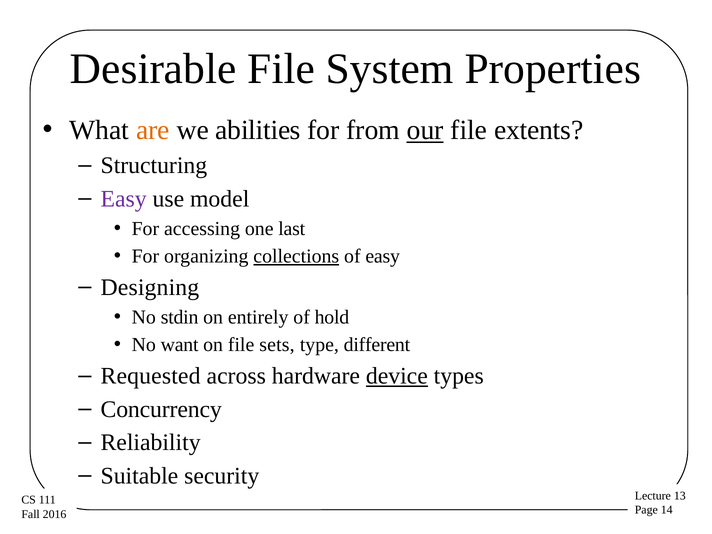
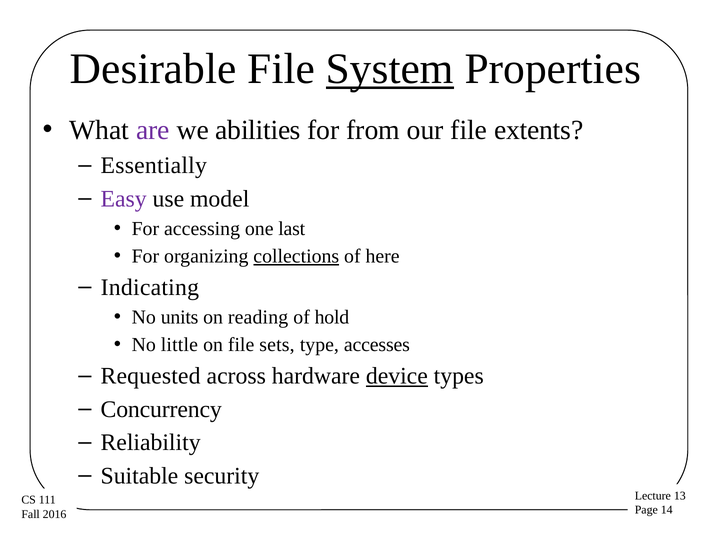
System underline: none -> present (390, 69)
are colour: orange -> purple (153, 130)
our underline: present -> none (425, 130)
Structuring: Structuring -> Essentially (154, 166)
of easy: easy -> here (383, 256)
Designing: Designing -> Indicating (150, 287)
stdin: stdin -> units (180, 317)
entirely: entirely -> reading (258, 317)
want: want -> little (179, 345)
different: different -> accesses (377, 345)
